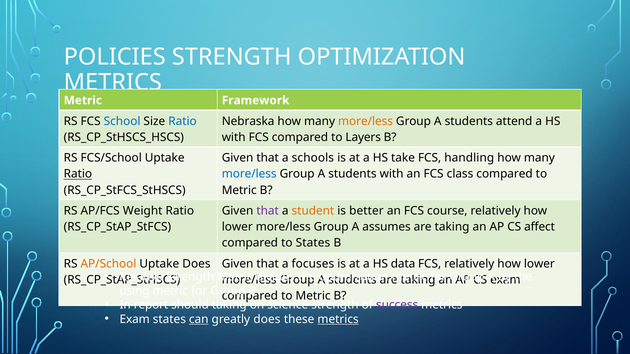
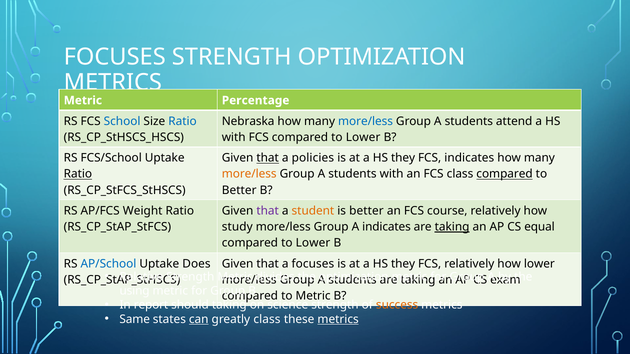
POLICIES: POLICIES -> FOCUSES (115, 57)
Framework: Framework -> Percentage (256, 100)
more/less colour: orange -> blue (366, 121)
FCS compared to Layers: Layers -> Lower (363, 137)
that underline: none -> present (268, 158)
schools: schools -> policies (313, 158)
take: take -> they (403, 158)
FCS handling: handling -> indicates (469, 158)
more/less colour: blue -> orange (249, 174)
compared underline: none -> present (505, 174)
Metric: Metric -> Better (239, 190)
lower: lower -> study (237, 227)
A assumes: assumes -> indicates (387, 227)
taking underline: none -> present (452, 227)
affect: affect -> equal (540, 227)
States: States -> Lower (313, 243)
AP/School colour: orange -> blue (108, 264)
data: data -> they (403, 264)
success colour: purple -> orange (397, 305)
Exam: Exam -> Same (135, 320)
greatly does: does -> class (267, 320)
